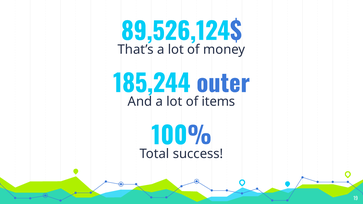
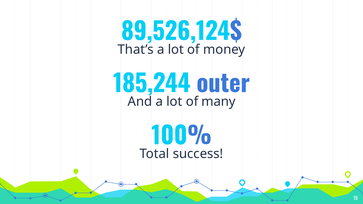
items: items -> many (218, 102)
